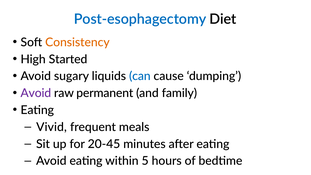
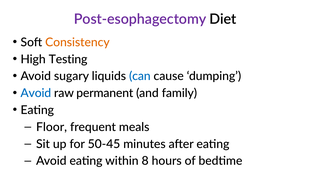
Post-esophagectomy colour: blue -> purple (140, 19)
Started: Started -> Testing (68, 59)
Avoid colour: purple -> blue (36, 93)
Vivid: Vivid -> Floor (52, 127)
20-45: 20-45 -> 50-45 (104, 144)
5: 5 -> 8 (145, 161)
